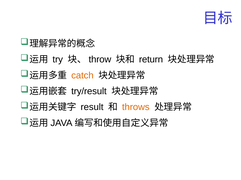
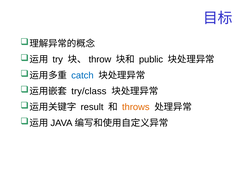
return: return -> public (151, 60)
catch colour: orange -> blue (82, 76)
try/result: try/result -> try/class (89, 92)
